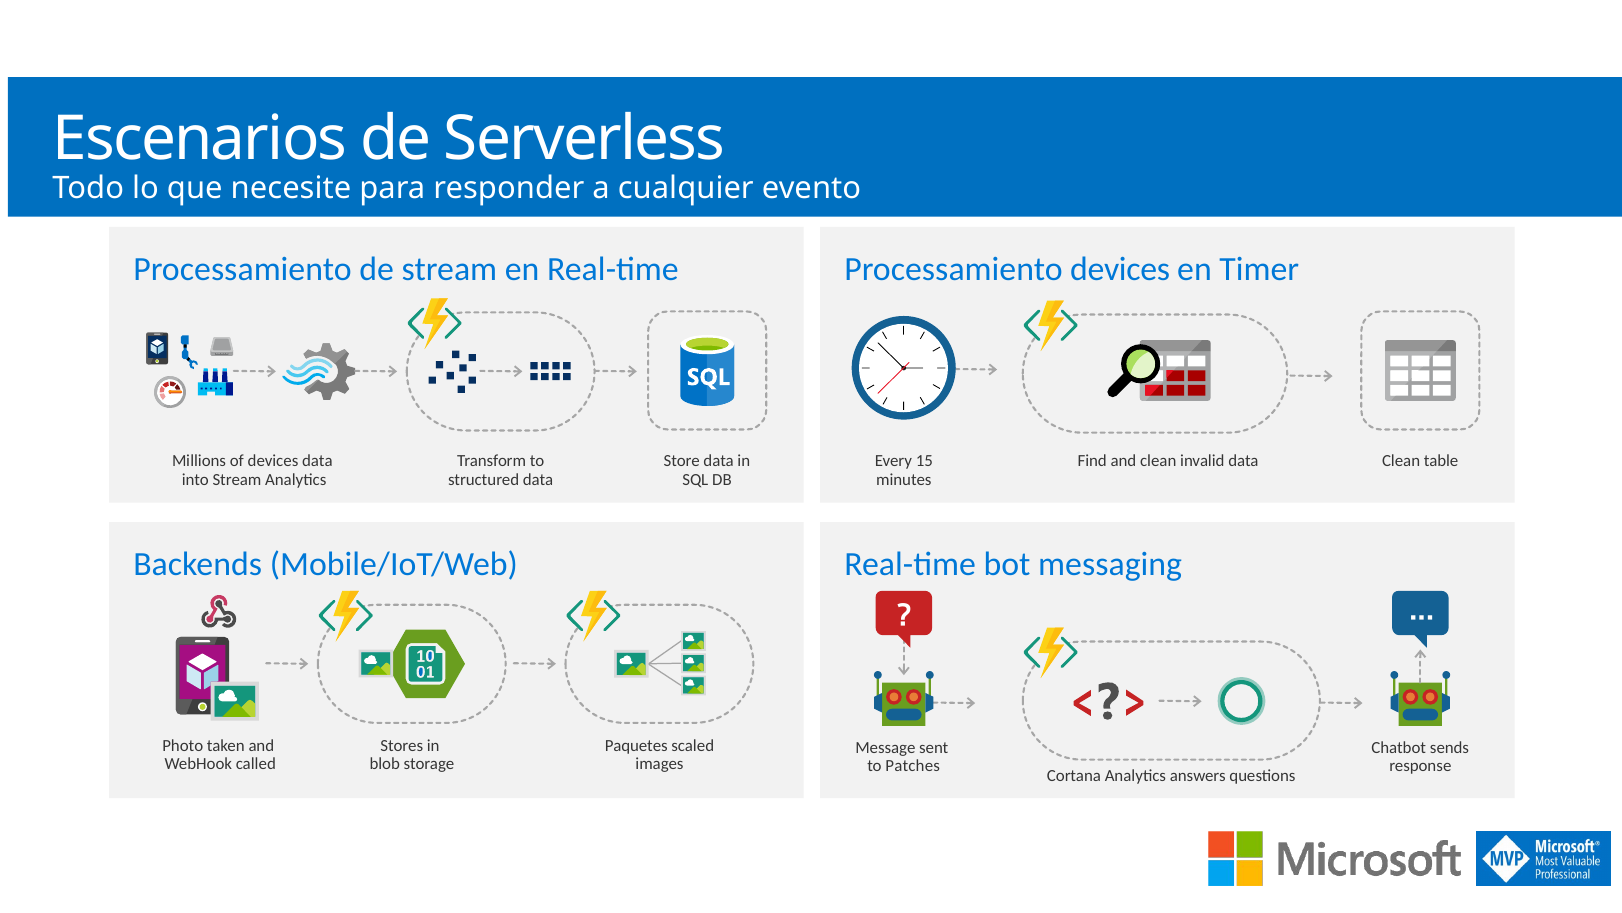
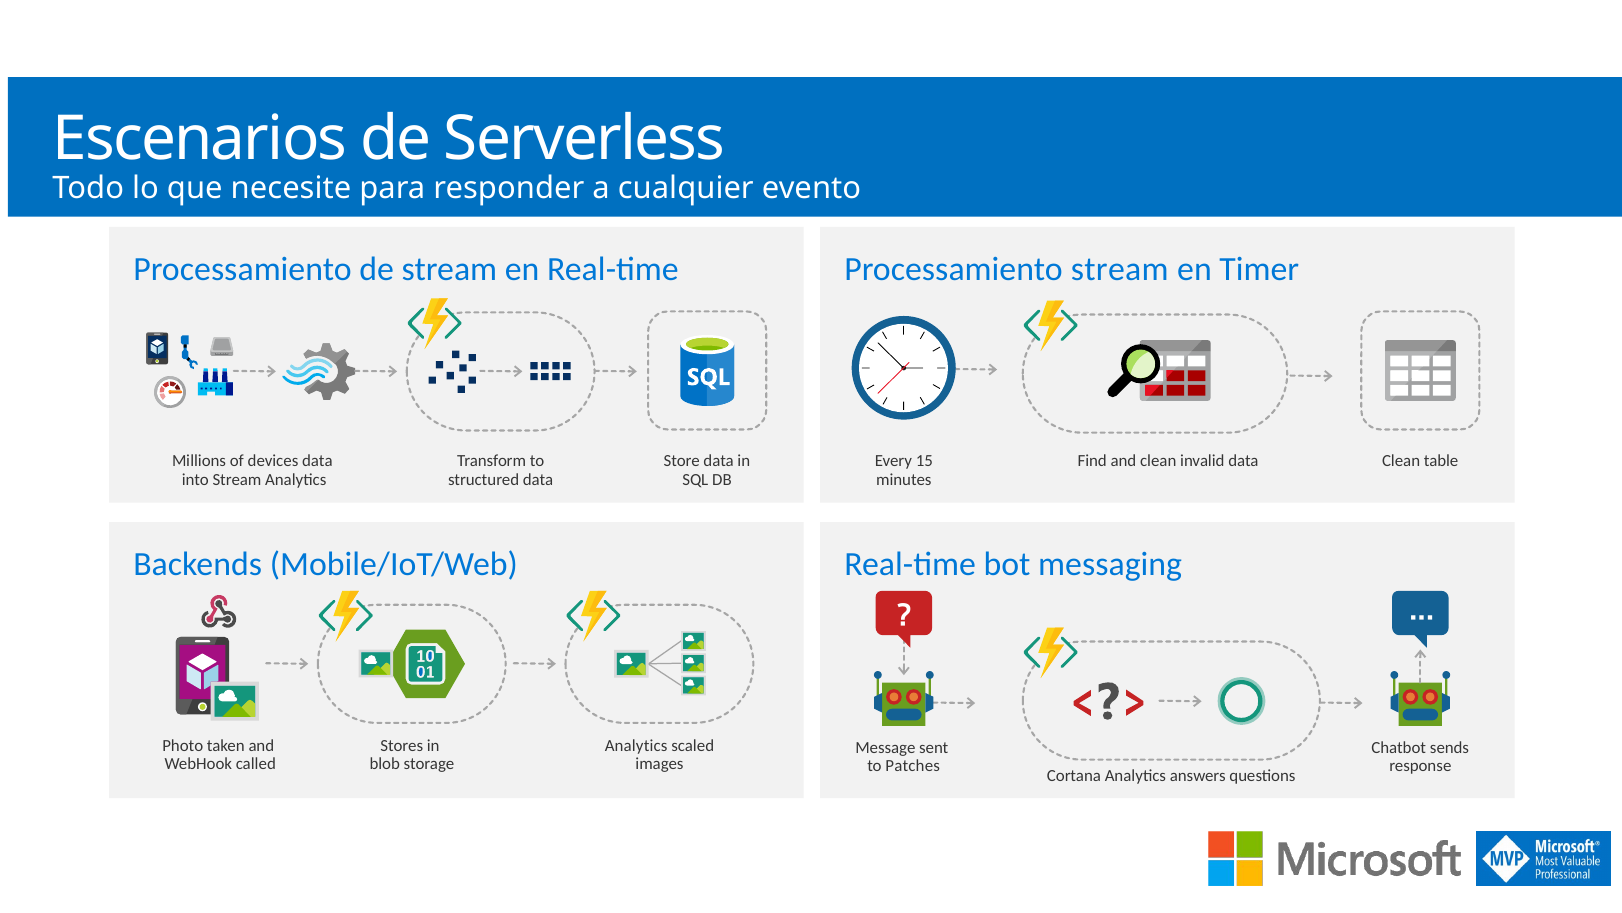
Processamiento devices: devices -> stream (1120, 269)
Paquetes: Paquetes -> Analytics (636, 745)
